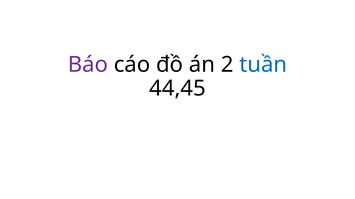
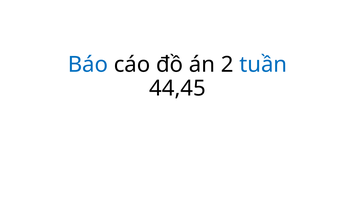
Báo colour: purple -> blue (88, 65)
